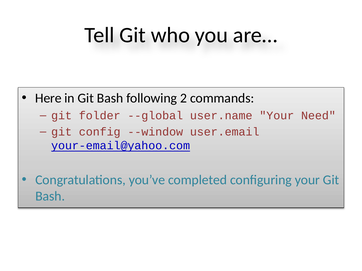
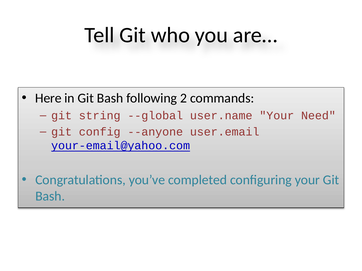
folder: folder -> string (100, 116)
--window: --window -> --anyone (155, 132)
